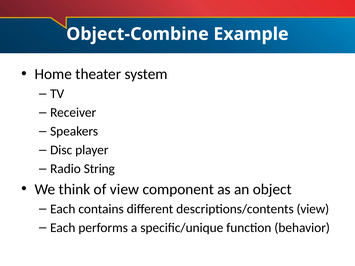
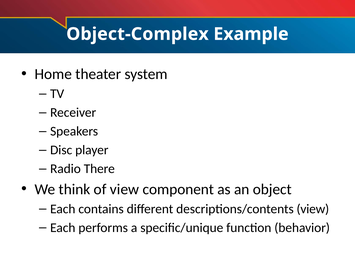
Object-Combine: Object-Combine -> Object-Complex (137, 34)
String: String -> There (99, 169)
